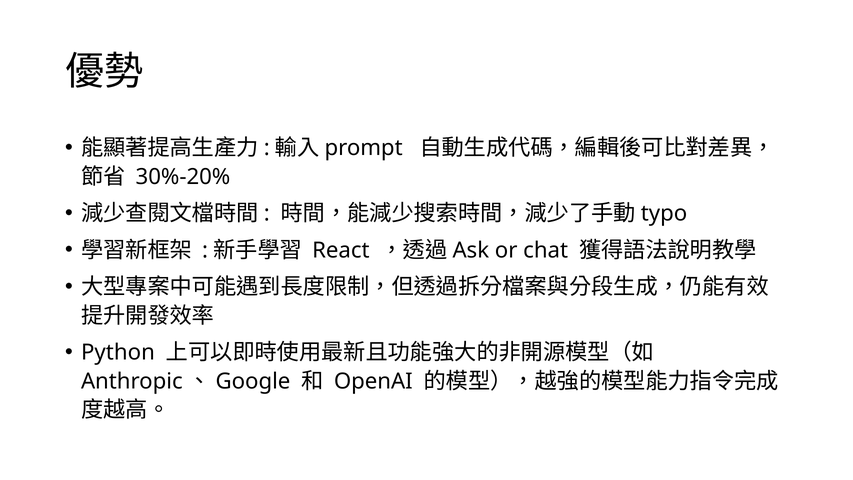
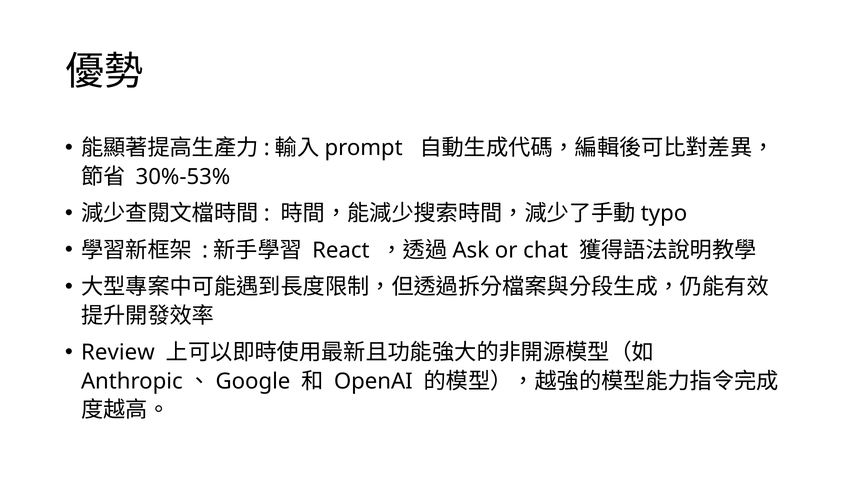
30%-20%: 30%-20% -> 30%-53% (183, 177)
Python: Python -> Review (118, 352)
